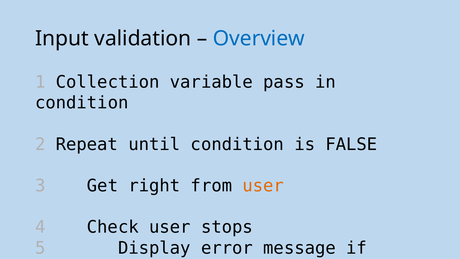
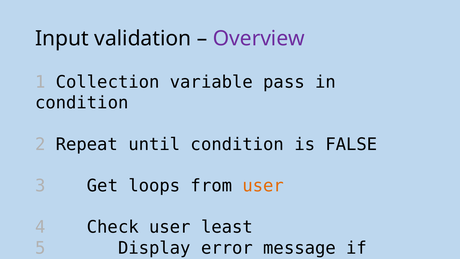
Overview colour: blue -> purple (259, 39)
right: right -> loops (154, 186)
stops: stops -> least (227, 227)
